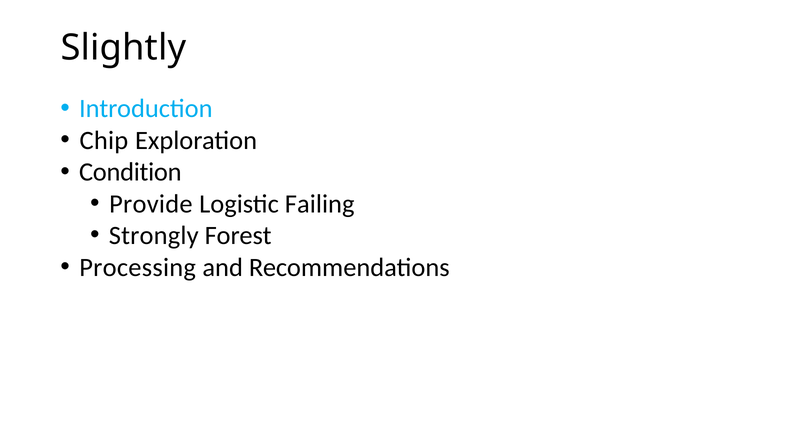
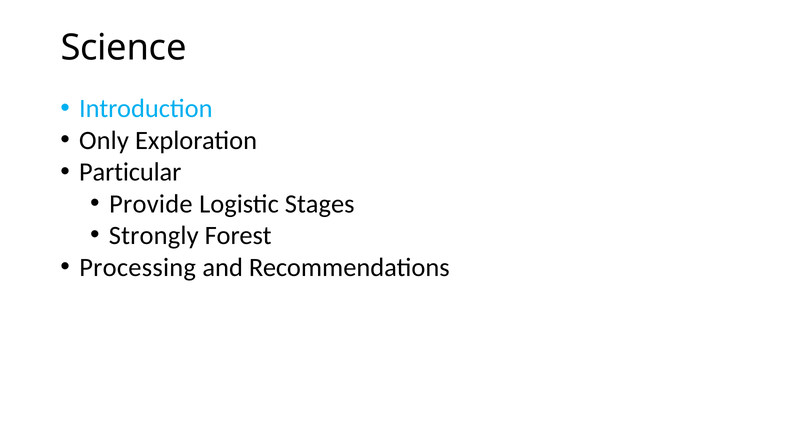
Slightly: Slightly -> Science (124, 48)
Chip: Chip -> Only (104, 141)
Condition: Condition -> Particular (130, 172)
Failing: Failing -> Stages (320, 204)
